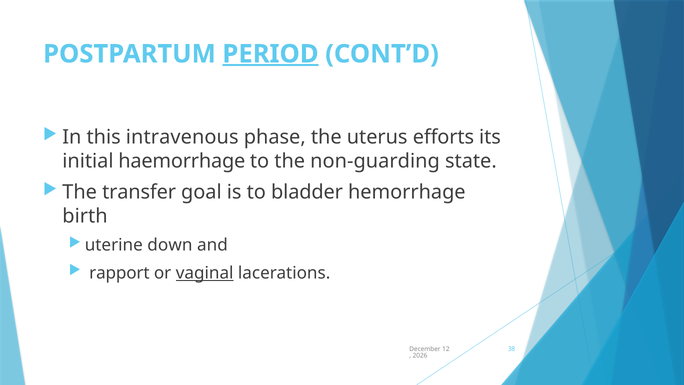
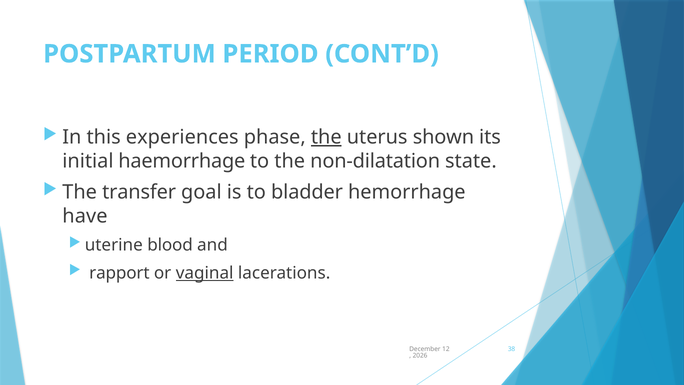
PERIOD underline: present -> none (271, 54)
intravenous: intravenous -> experiences (182, 137)
the underline: none -> present (326, 137)
efforts: efforts -> shown (443, 137)
non-guarding: non-guarding -> non-dilatation (375, 161)
birth: birth -> have (85, 216)
down: down -> blood (170, 245)
